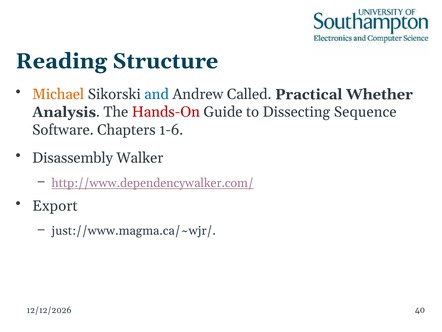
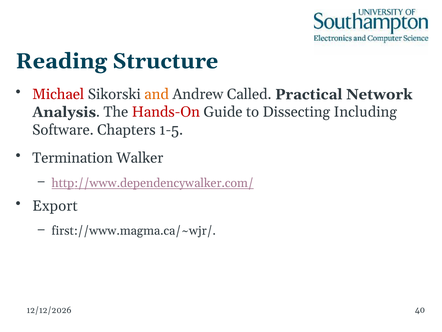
Michael colour: orange -> red (58, 94)
and colour: blue -> orange (157, 94)
Whether: Whether -> Network (379, 94)
Sequence: Sequence -> Including (365, 112)
1-6: 1-6 -> 1-5 (171, 130)
Disassembly: Disassembly -> Termination (73, 158)
just://www.magma.ca/~wjr/: just://www.magma.ca/~wjr/ -> first://www.magma.ca/~wjr/ (134, 231)
